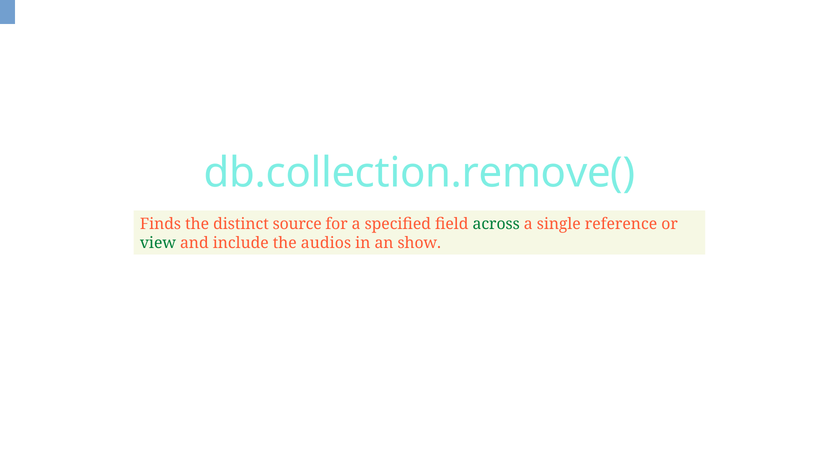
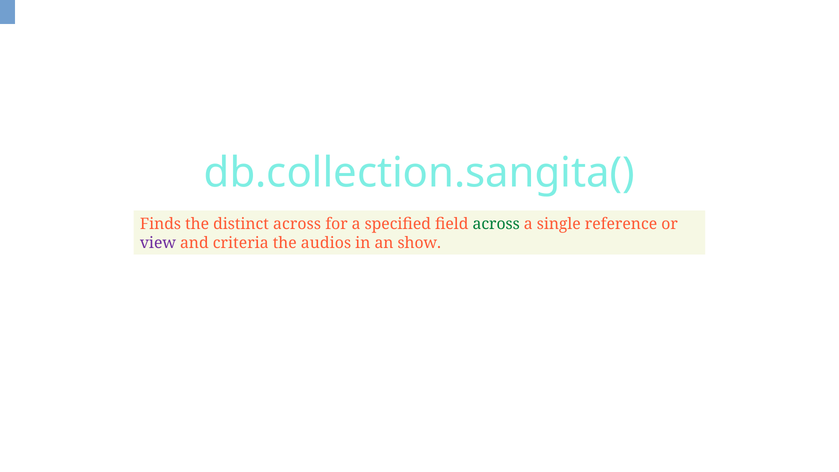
db.collection.remove(: db.collection.remove( -> db.collection.sangita( (419, 173)
distinct source: source -> across (297, 224)
view colour: green -> purple (158, 243)
include: include -> criteria (241, 243)
